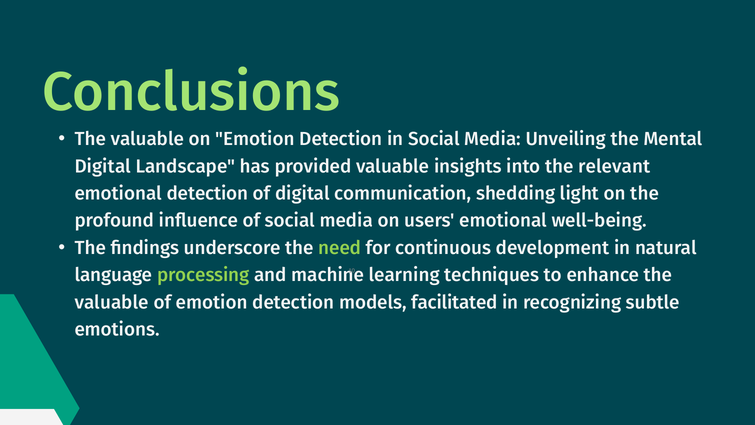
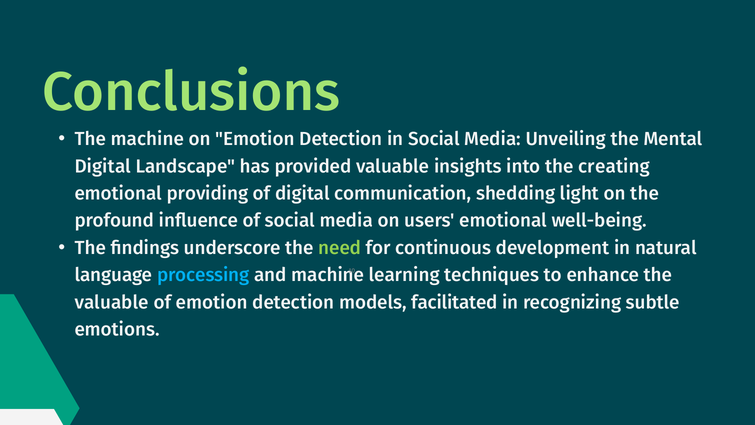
valuable: valuable -> machine (147, 139)
relevant: relevant -> creating (614, 166)
emotional detection: detection -> providing (207, 193)
processing colour: light green -> light blue (203, 275)
